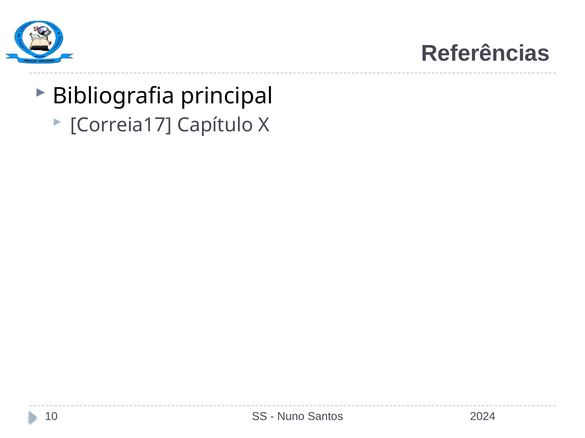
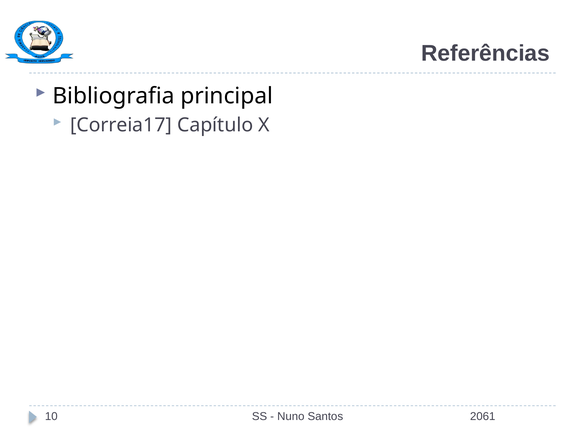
2024: 2024 -> 2061 (483, 417)
